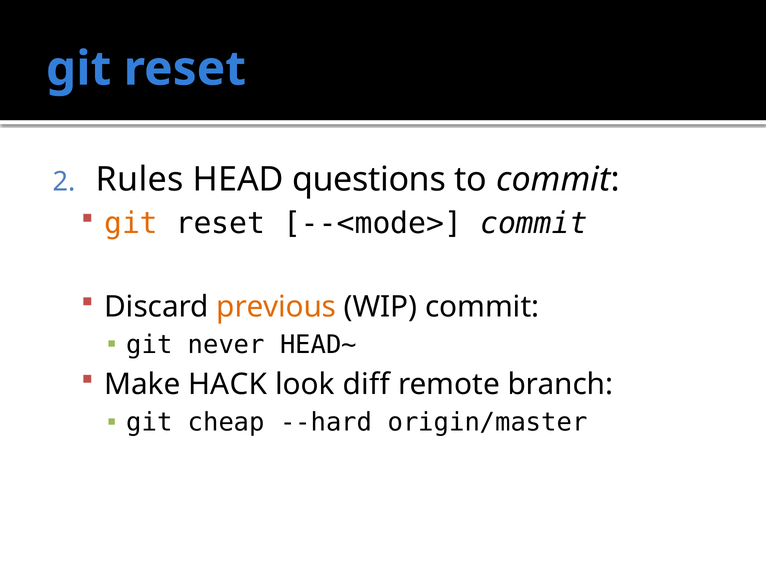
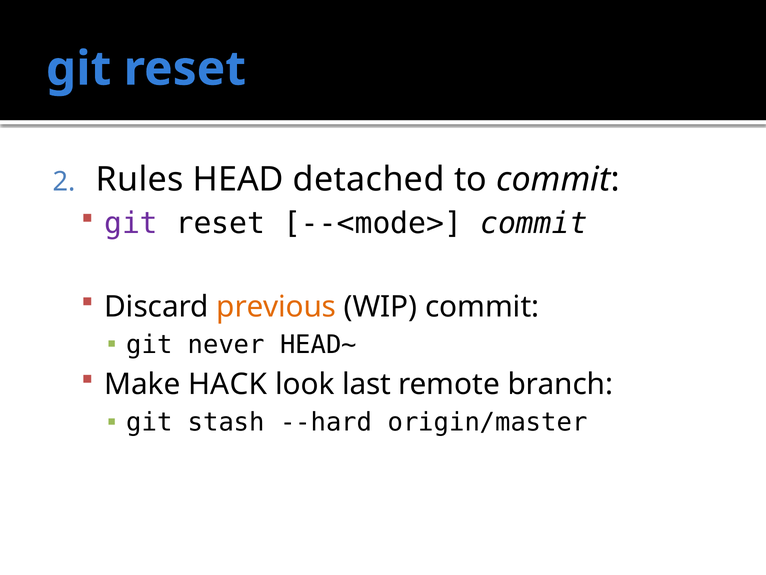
questions: questions -> detached (369, 179)
git colour: orange -> purple (131, 223)
diff: diff -> last (367, 384)
cheap: cheap -> stash (226, 422)
